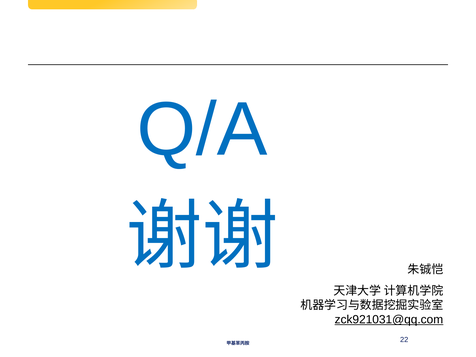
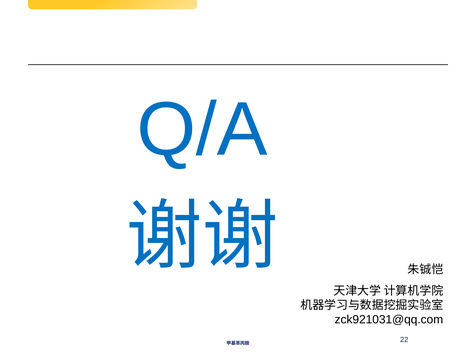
zck921031@qq.com underline: present -> none (389, 320)
